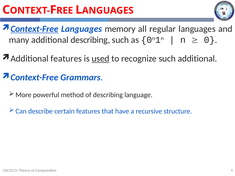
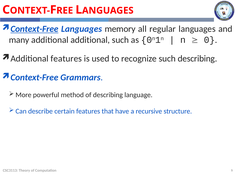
additional describing: describing -> additional (90, 40)
used underline: present -> none (101, 59)
such additional: additional -> describing (197, 59)
